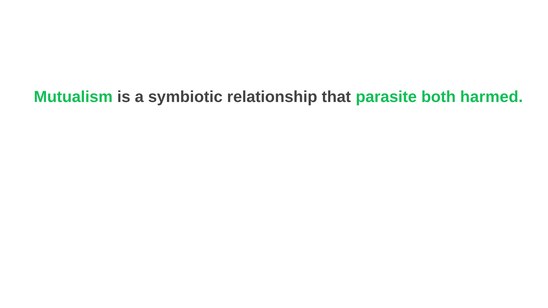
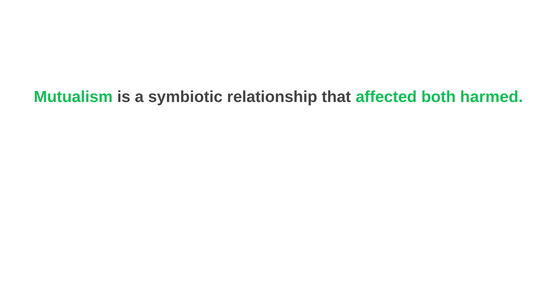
parasite: parasite -> affected (386, 97)
